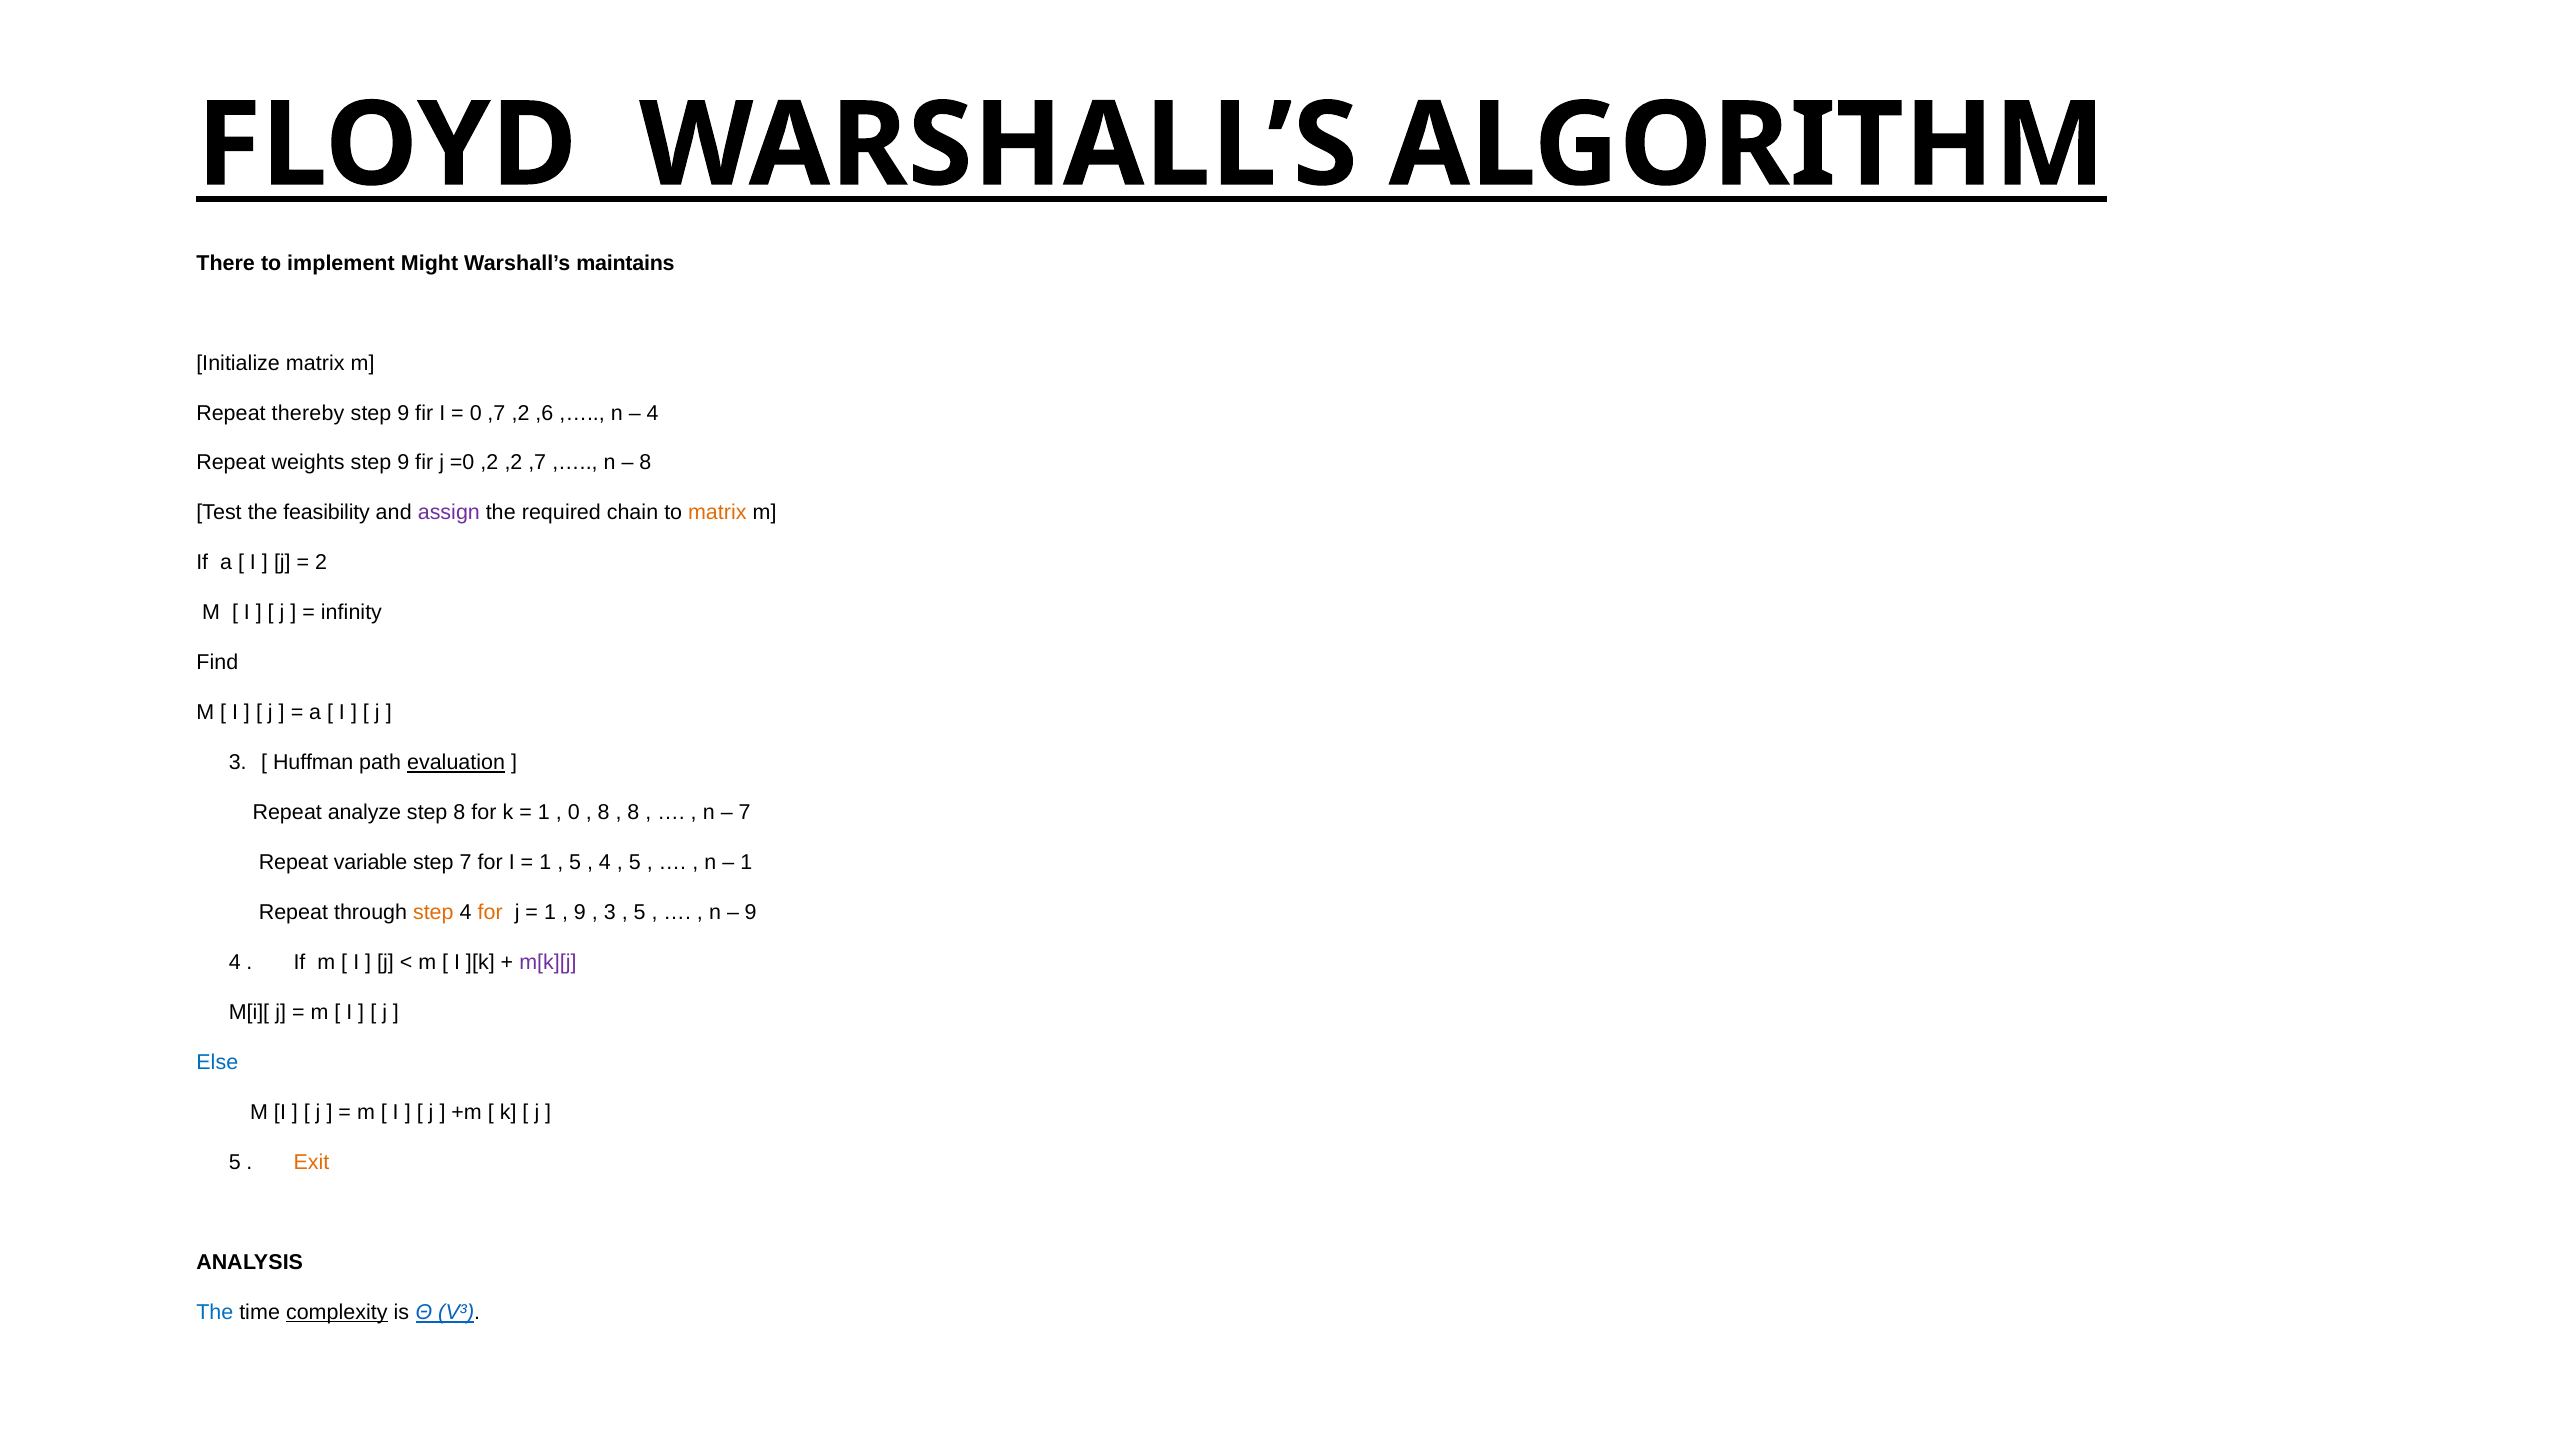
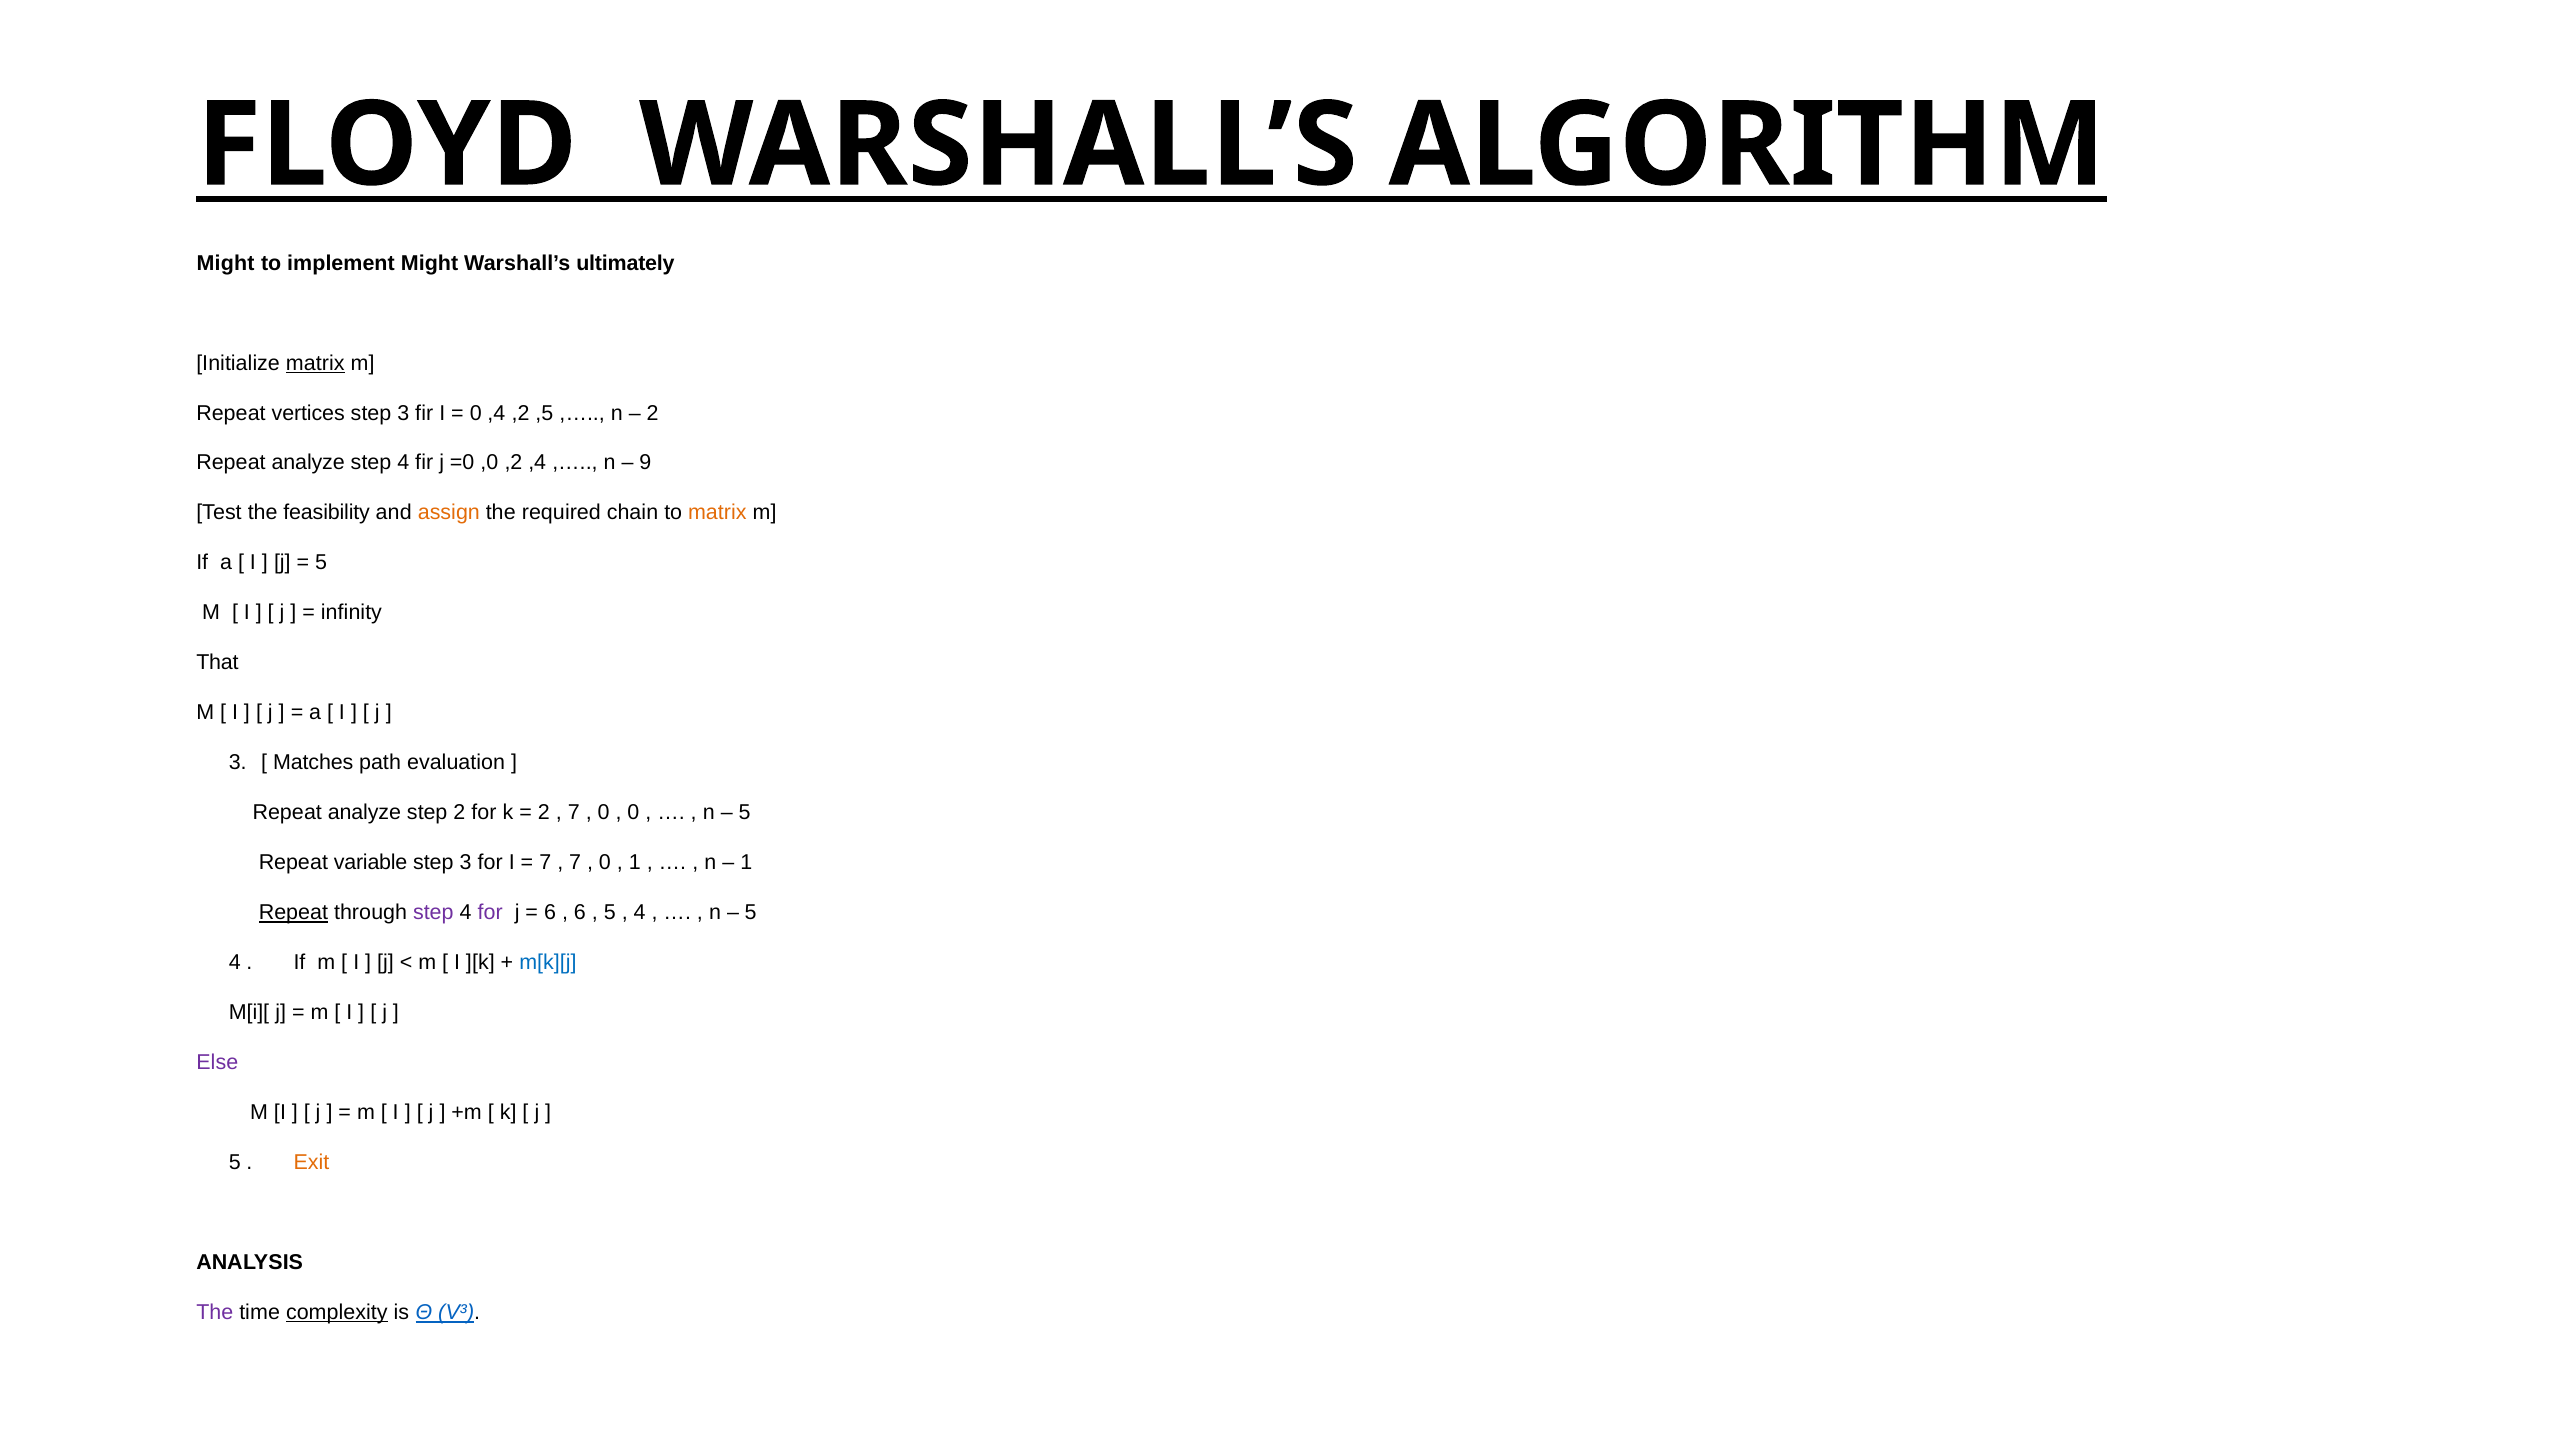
There: There -> Might (226, 263)
maintains: maintains -> ultimately (625, 263)
matrix underline: none -> present (315, 363)
thereby: thereby -> vertices (308, 413)
9: 9 -> 3 (403, 413)
0 ,7: ,7 -> ,4 (496, 413)
,6: ,6 -> ,5 (544, 413)
4: 4 -> 2 (653, 413)
weights: weights -> analyze (308, 463)
9: 9 -> 4 (403, 463)
=0 ,2: ,2 -> ,0 (489, 463)
,2 ,7: ,7 -> ,4 (537, 463)
8: 8 -> 9 (645, 463)
assign colour: purple -> orange (449, 513)
2: 2 -> 5 (321, 563)
Find: Find -> That (217, 663)
Huffman: Huffman -> Matches (313, 763)
evaluation underline: present -> none (456, 763)
step 8: 8 -> 2 (459, 813)
1: 1 -> 2 (544, 813)
0: 0 -> 7 (574, 813)
8: 8 -> 0 (604, 813)
8: 8 -> 0 (633, 813)
7: 7 -> 5 (745, 813)
7: 7 -> 3 (466, 863)
1: 1 -> 7 (545, 863)
5: 5 -> 7 (575, 863)
4: 4 -> 0 (605, 863)
5: 5 -> 1 (635, 863)
Repeat underline: none -> present (293, 913)
step colour: orange -> purple (433, 913)
for colour: orange -> purple (490, 913)
1: 1 -> 6 (550, 913)
9: 9 -> 6 (580, 913)
3: 3 -> 5 (610, 913)
5: 5 -> 4 (640, 913)
9: 9 -> 5 (751, 913)
m[k][j colour: purple -> blue (548, 963)
Else colour: blue -> purple (217, 1063)
The colour: blue -> purple (215, 1312)
